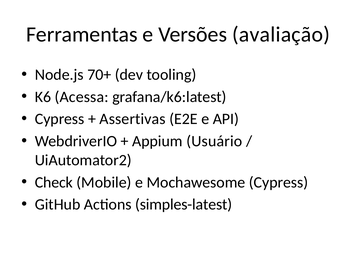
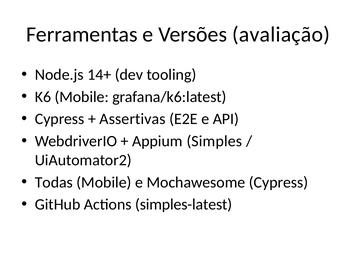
70+: 70+ -> 14+ (99, 75)
K6 Acessa: Acessa -> Mobile (82, 97)
Usuário: Usuário -> Simples (214, 142)
Check: Check -> Todas (54, 183)
